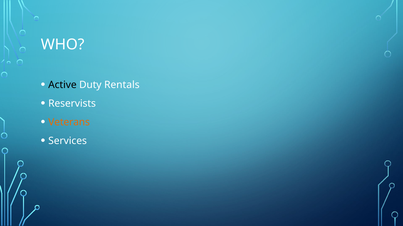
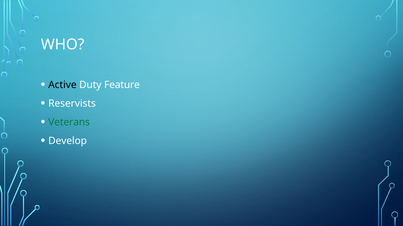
Rentals: Rentals -> Feature (122, 85)
Veterans colour: orange -> green (69, 122)
Services: Services -> Develop (68, 141)
